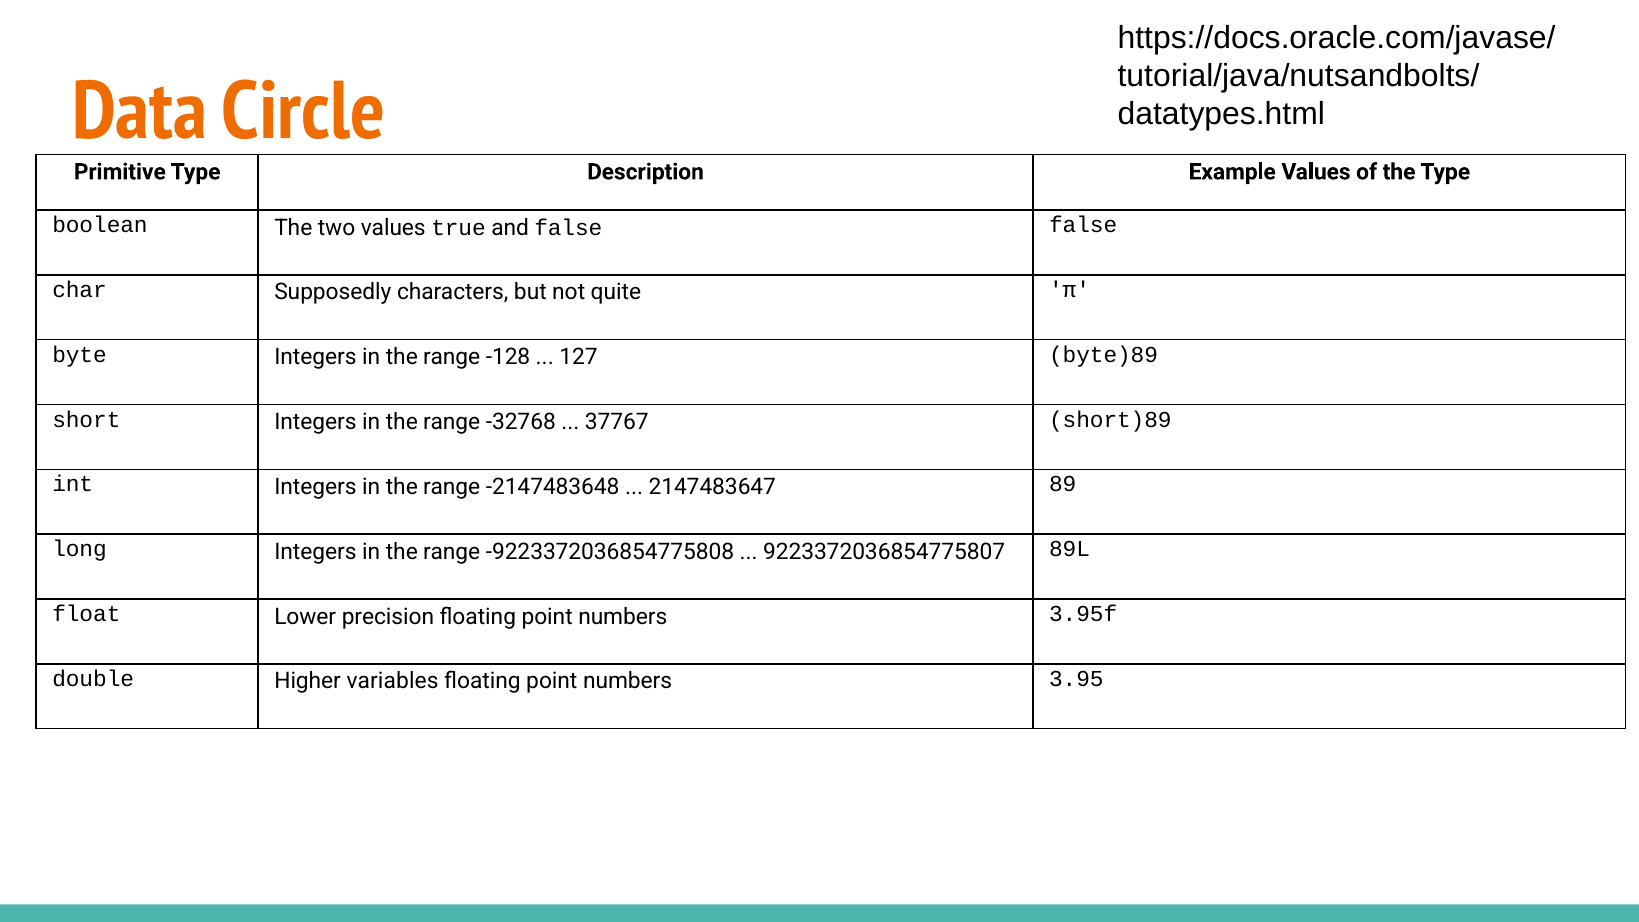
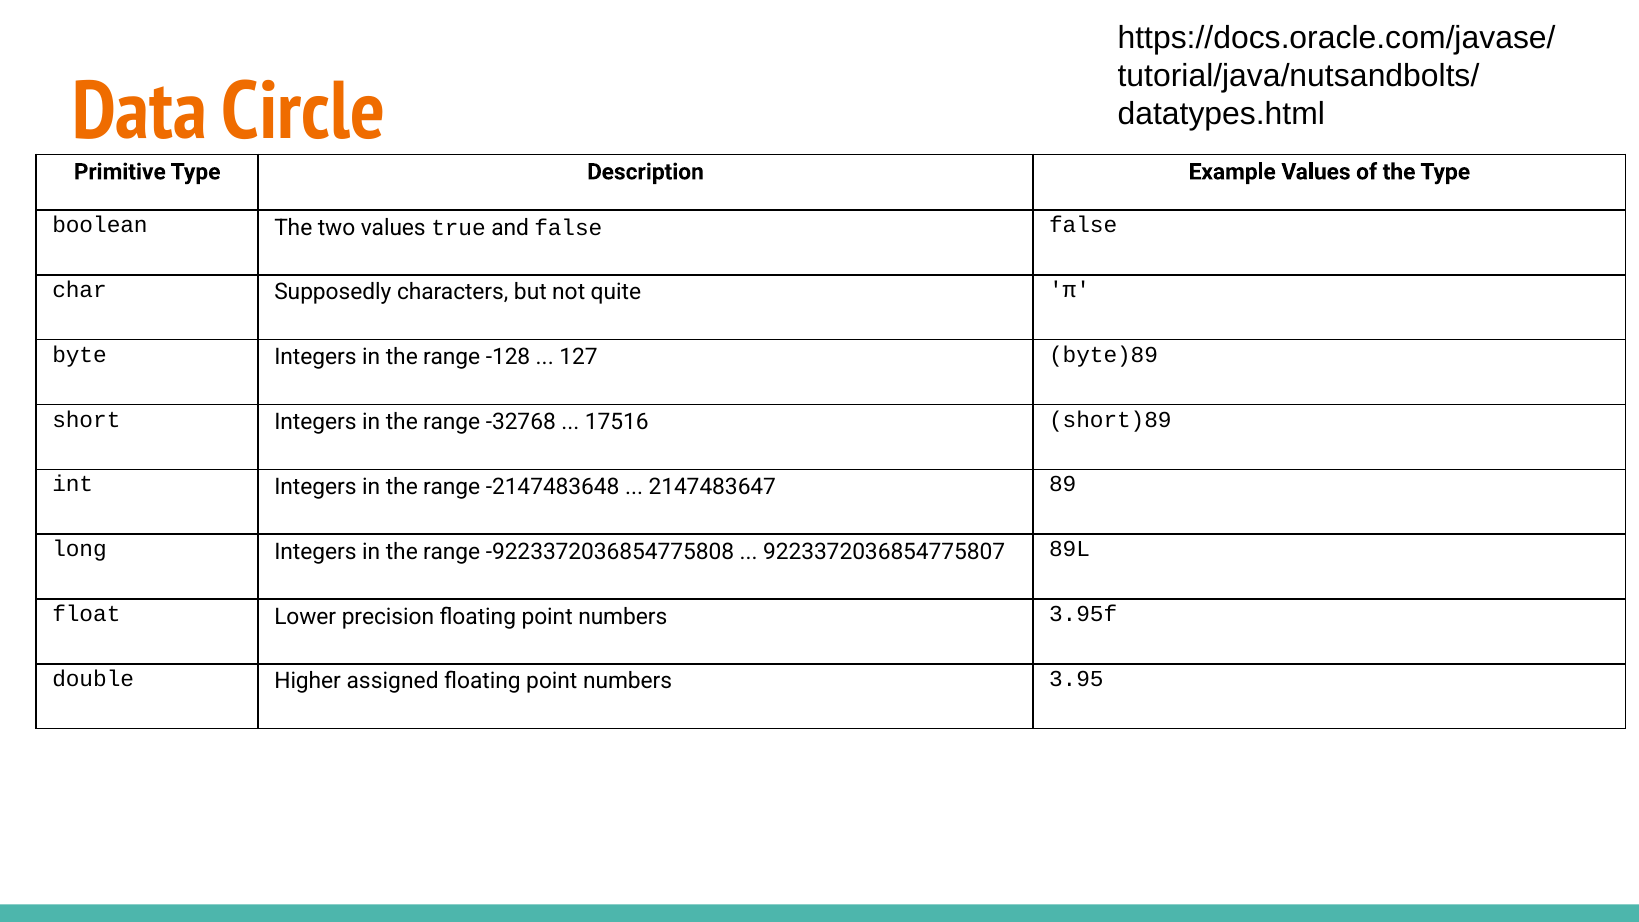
37767: 37767 -> 17516 (617, 422)
variables: variables -> assigned (393, 681)
